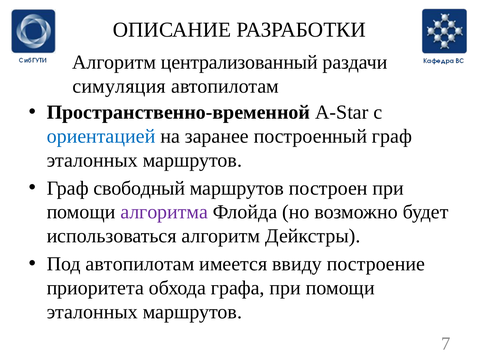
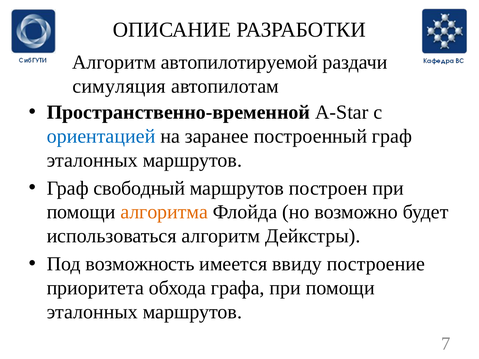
централизованный: централизованный -> автопилотируемой (239, 62)
алгоритма colour: purple -> orange (164, 212)
Под автопилотам: автопилотам -> возможность (140, 264)
